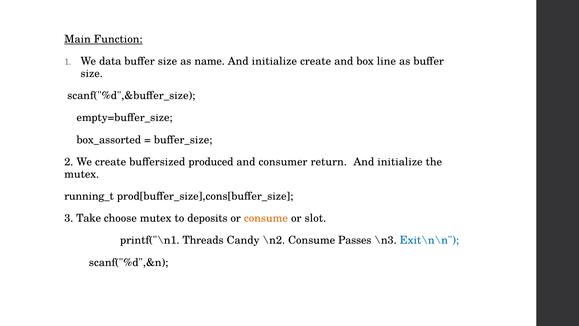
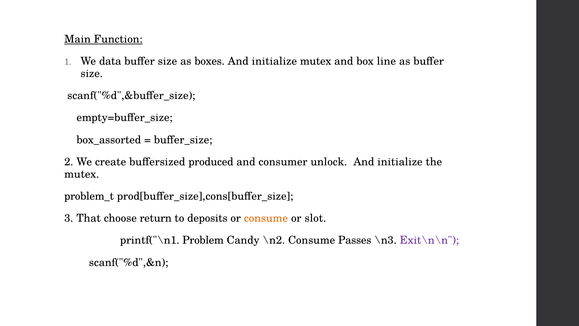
name: name -> boxes (210, 61)
initialize create: create -> mutex (316, 61)
return: return -> unlock (329, 162)
running_t: running_t -> problem_t (89, 196)
Take: Take -> That (89, 218)
choose mutex: mutex -> return (156, 218)
Threads: Threads -> Problem (203, 240)
Exit\n\n colour: blue -> purple (429, 240)
